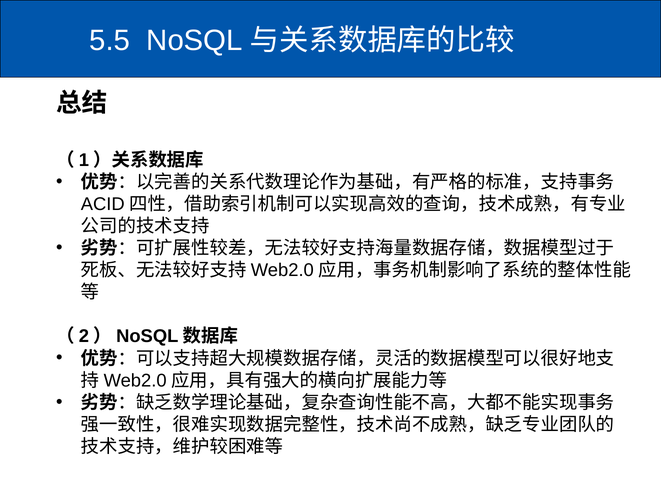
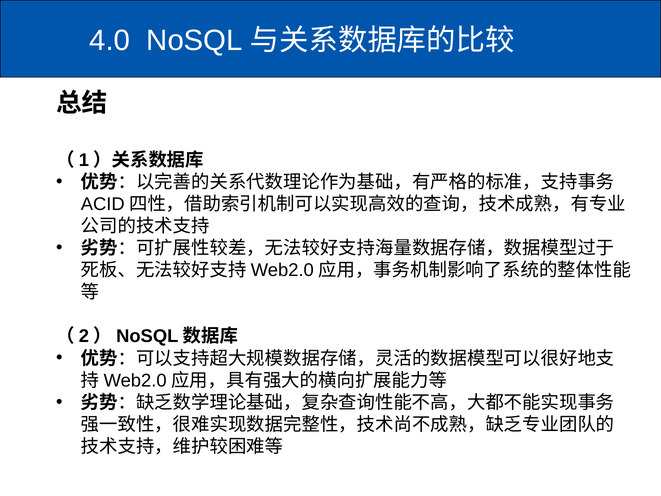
5.5: 5.5 -> 4.0 (110, 41)
